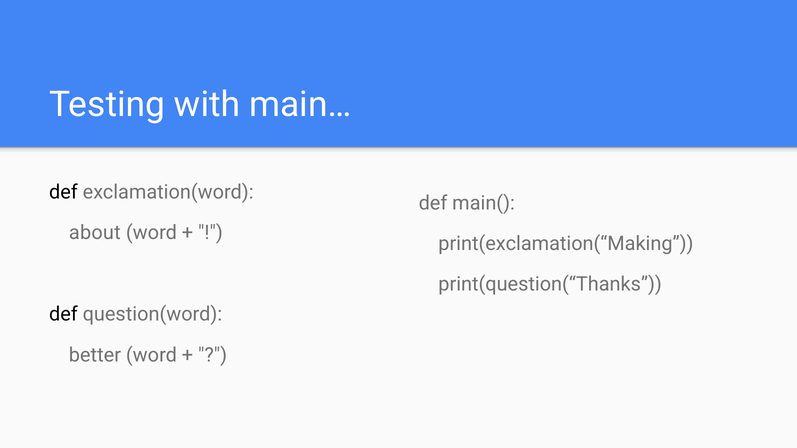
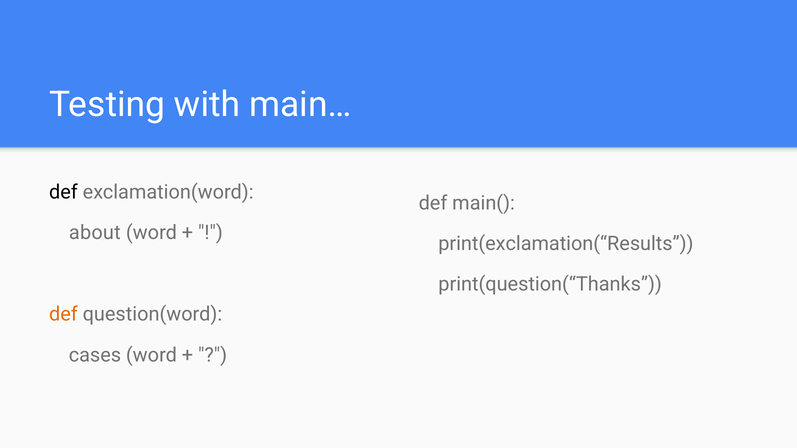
print(exclamation(“Making: print(exclamation(“Making -> print(exclamation(“Results (566, 244)
def colour: black -> orange (63, 314)
better: better -> cases (95, 355)
